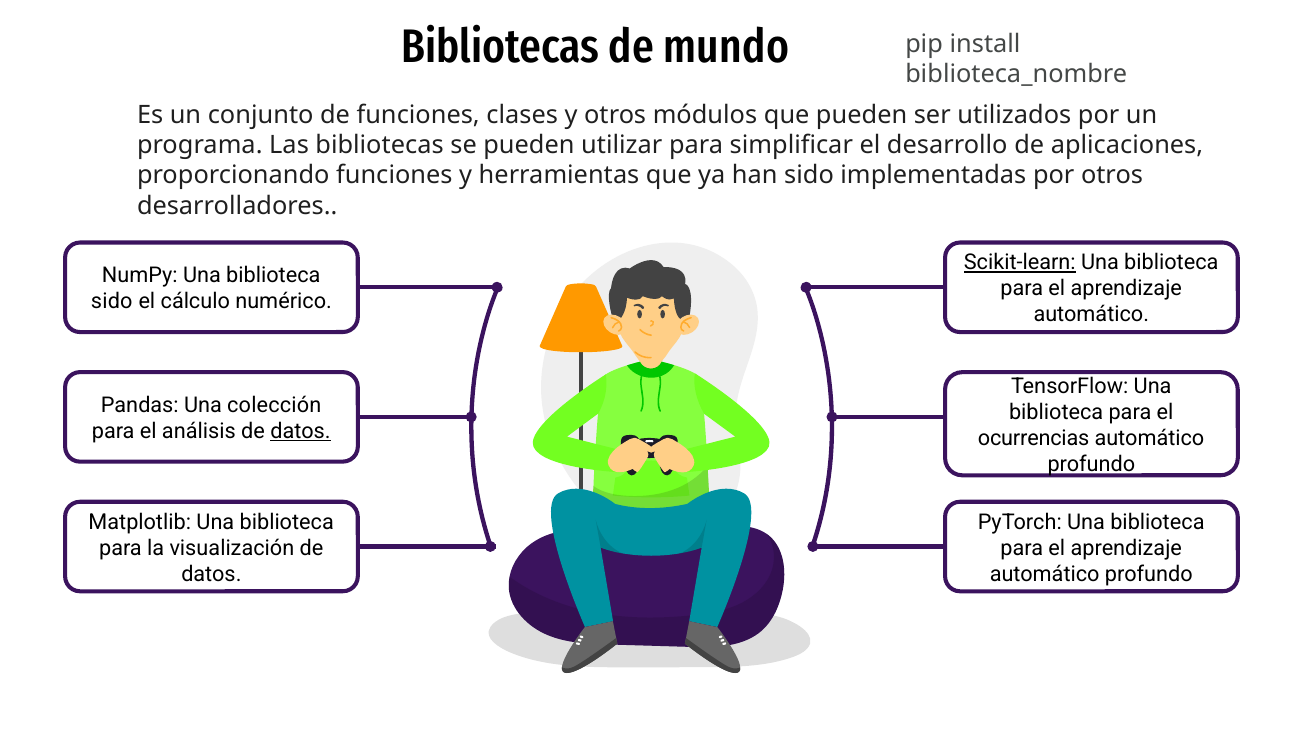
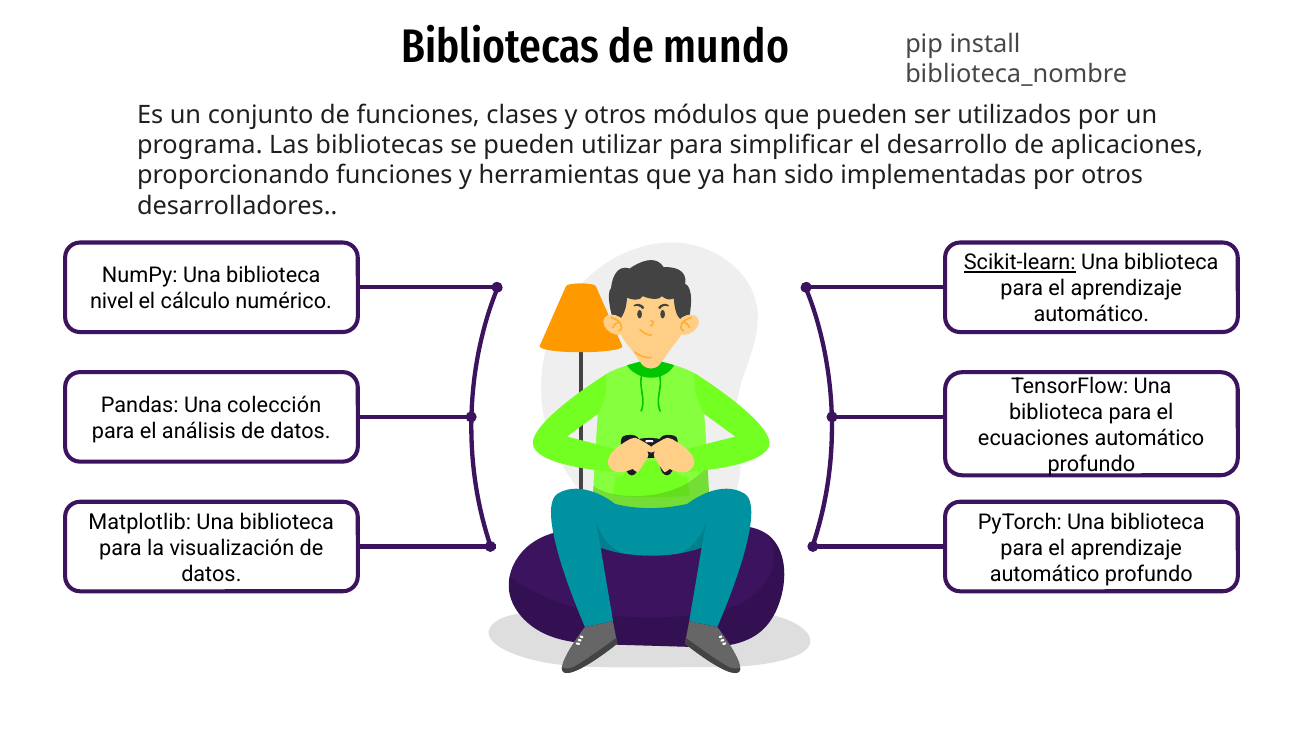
sido: sido -> nivel (112, 302)
datos underline: present -> none (300, 431)
ocurrencias: ocurrencias -> ecuaciones (1033, 438)
